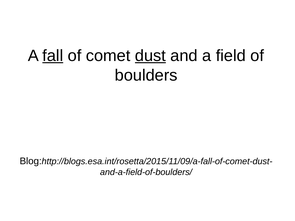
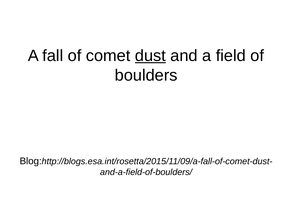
fall underline: present -> none (53, 56)
